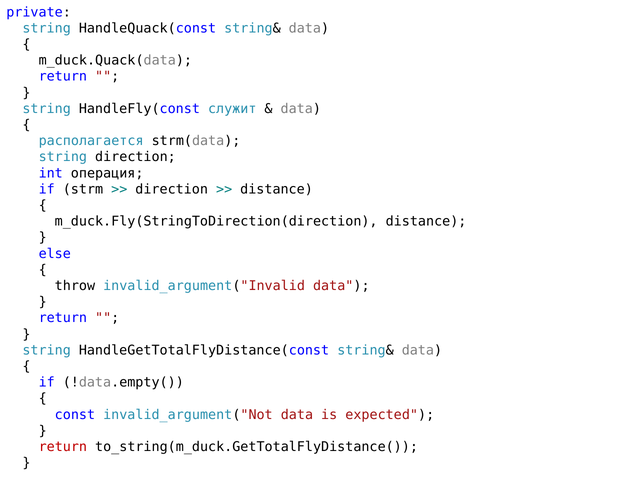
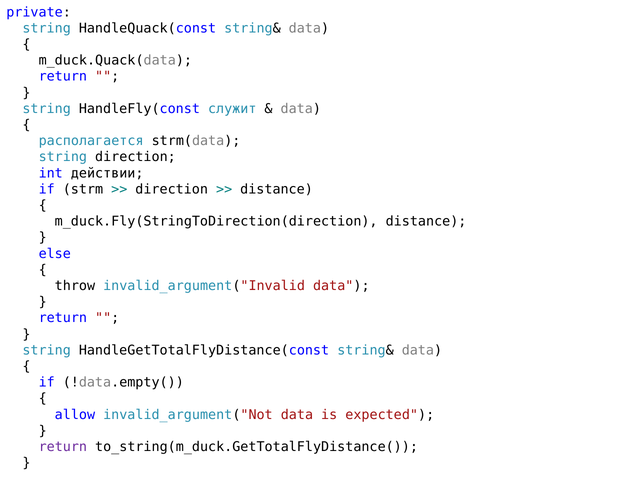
операция: операция -> действии (107, 173)
const: const -> allow (75, 415)
return colour: red -> purple (63, 447)
